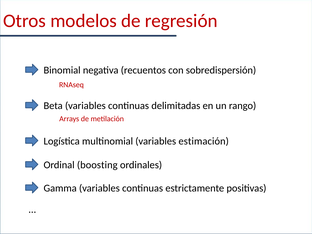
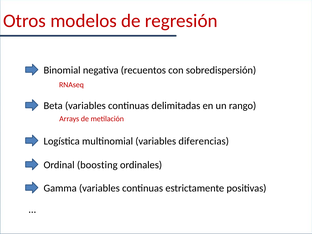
estimación: estimación -> diferencias (204, 141)
